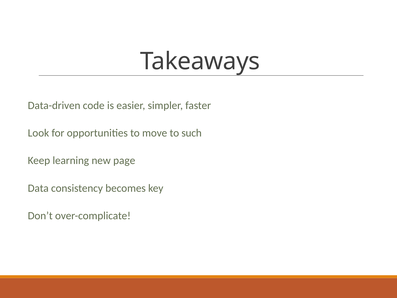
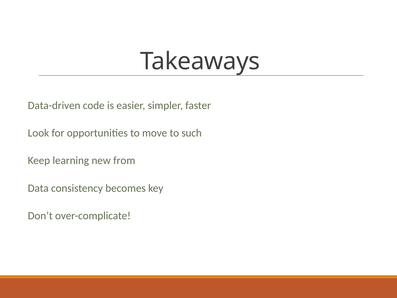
page: page -> from (124, 160)
